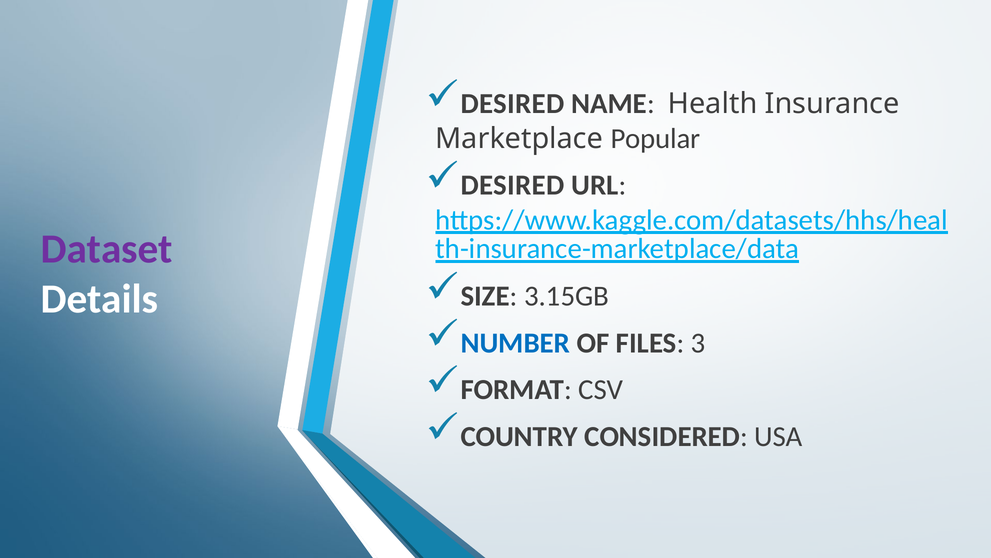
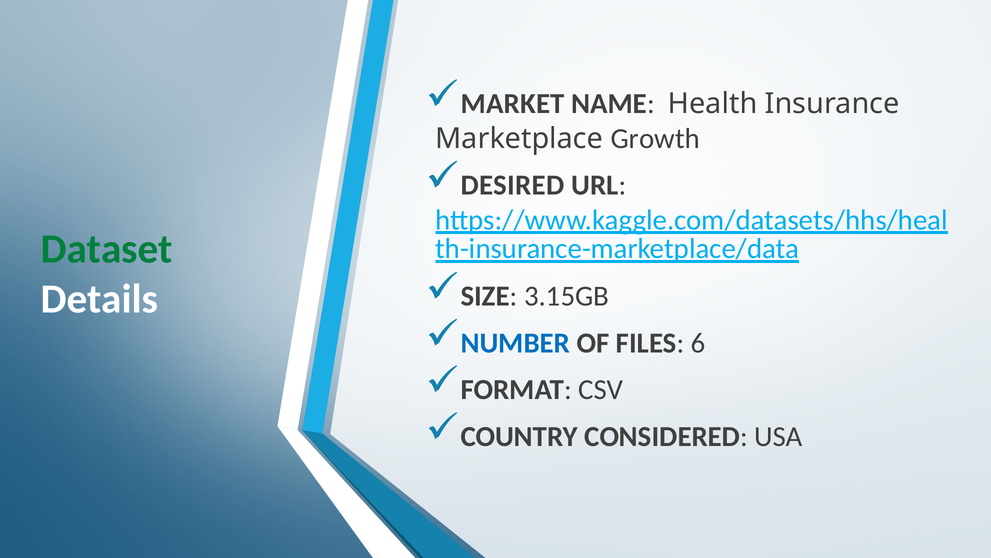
DESIRED: DESIRED -> MARKET (513, 104)
Popular: Popular -> Growth (655, 138)
Dataset colour: purple -> green (107, 249)
3: 3 -> 6 (698, 343)
